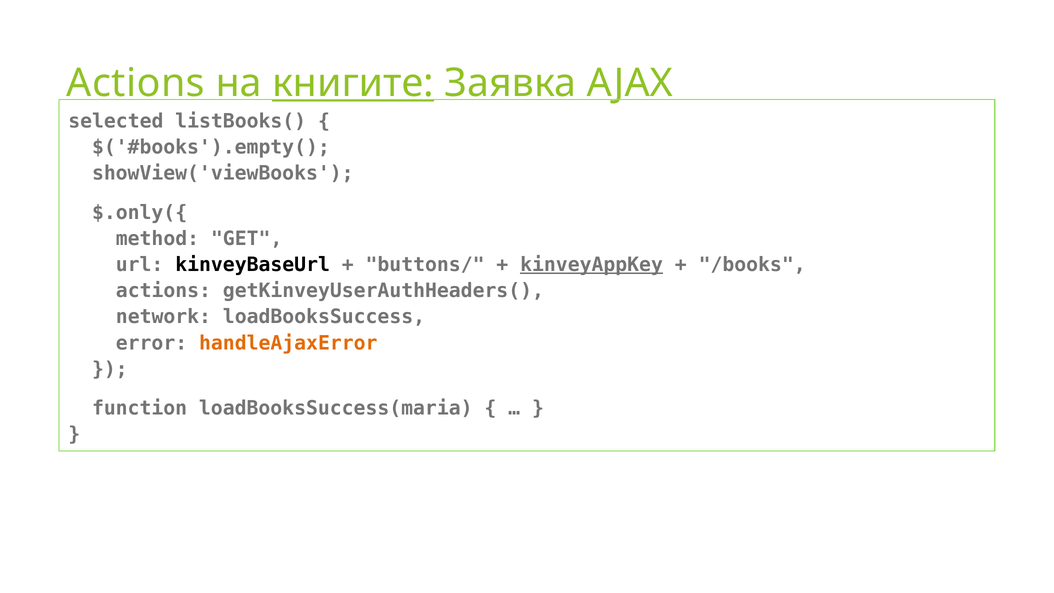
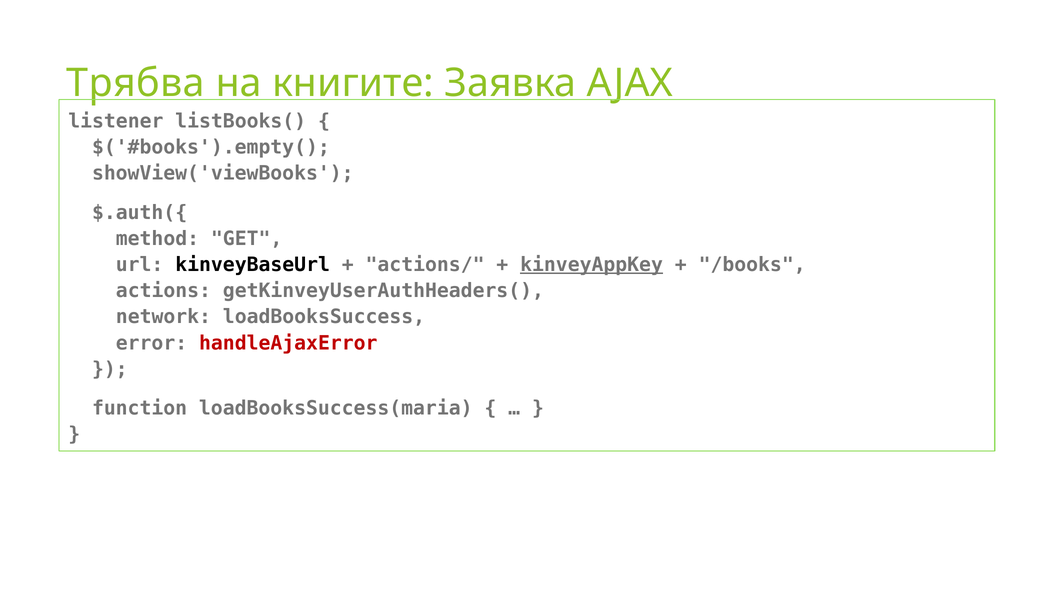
Actions: Actions -> Трябва (136, 83)
книгите underline: present -> none (353, 83)
selected: selected -> listener (116, 121)
$.only({: $.only({ -> $.auth({ (140, 213)
buttons/: buttons/ -> actions/ (425, 265)
handleAjaxError colour: orange -> red (288, 343)
